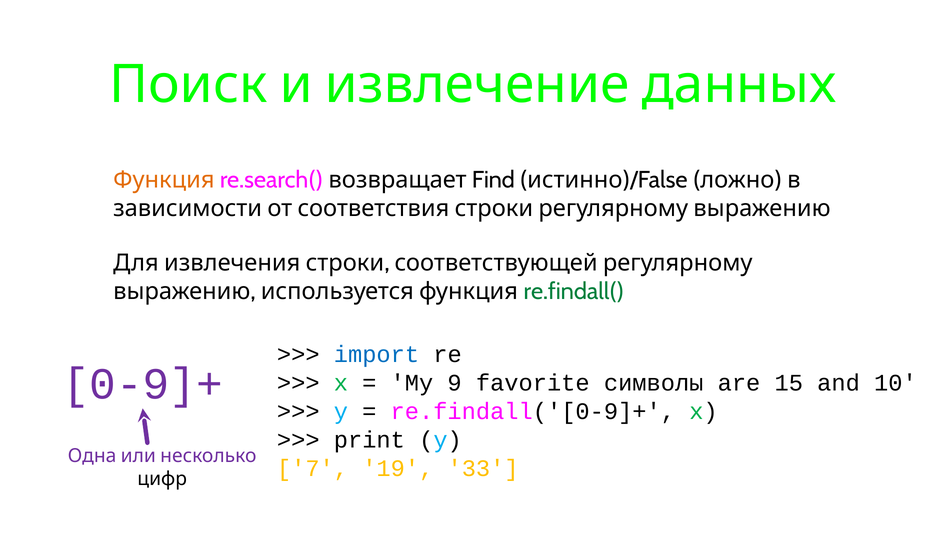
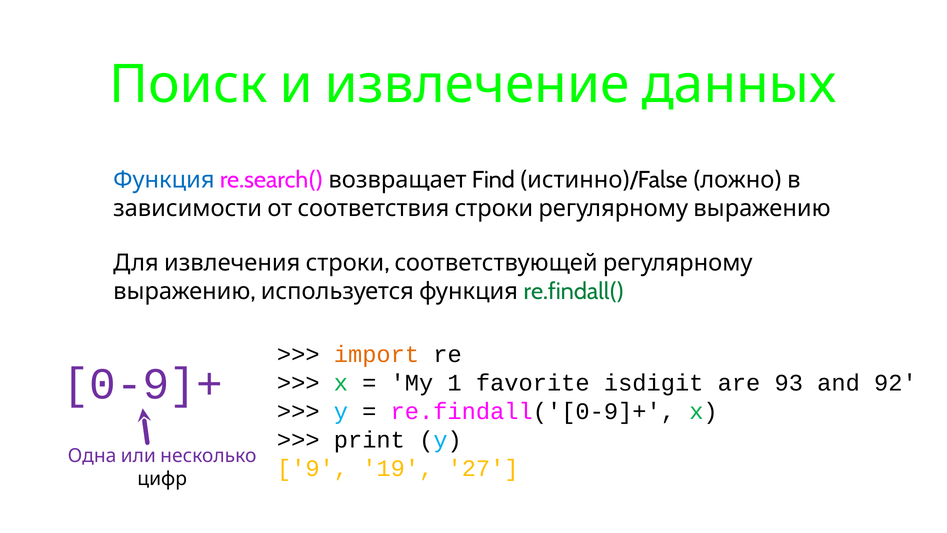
Функция colour: orange -> blue (164, 180)
import colour: blue -> orange (376, 354)
9: 9 -> 1 (455, 383)
символы: символы -> isdigit (654, 383)
15: 15 -> 93 (789, 383)
10: 10 -> 92 (895, 383)
7: 7 -> 9 (312, 468)
33: 33 -> 27 (483, 468)
